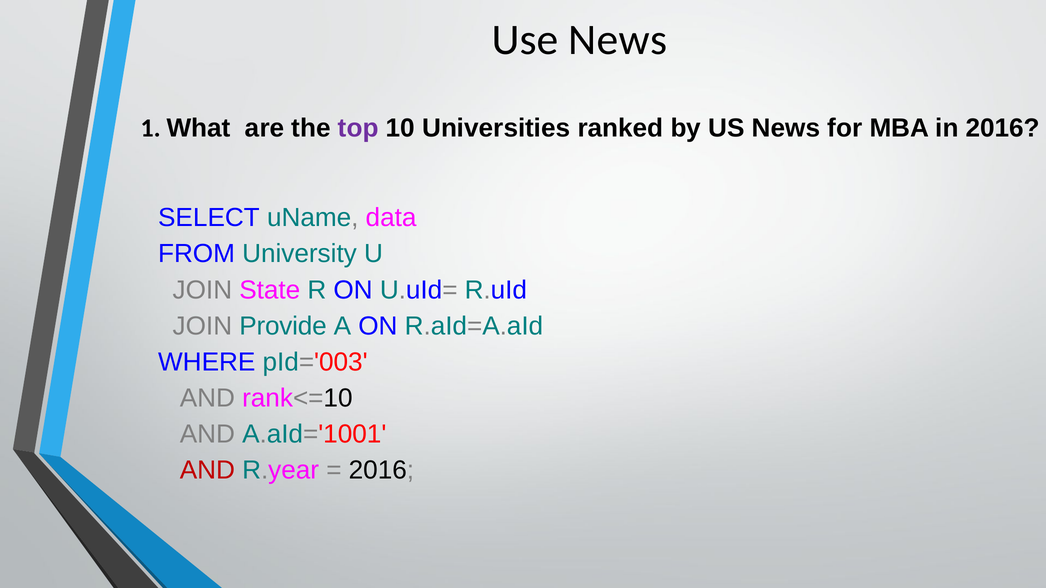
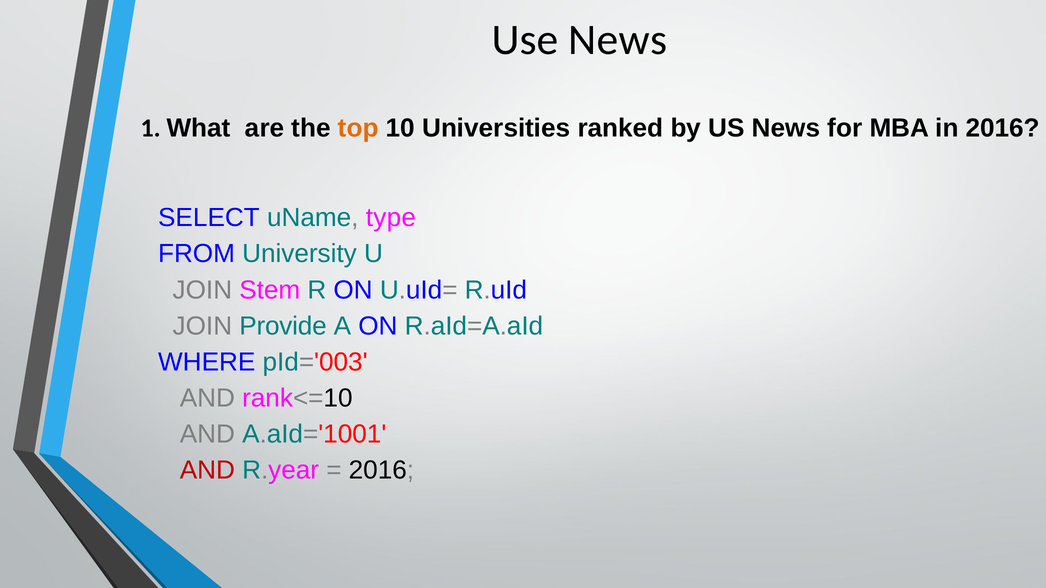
top colour: purple -> orange (358, 128)
data: data -> type (391, 218)
State: State -> Stem (270, 290)
